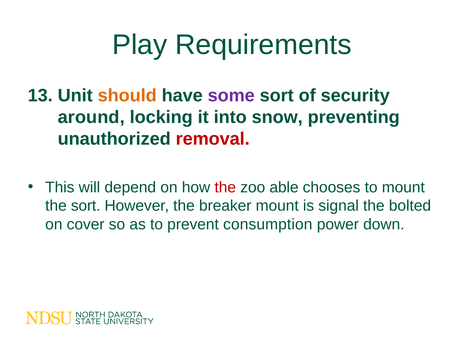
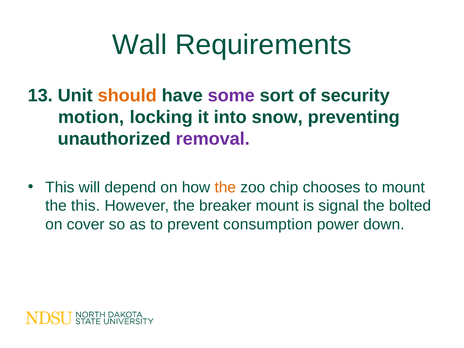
Play: Play -> Wall (140, 45)
around: around -> motion (91, 117)
removal colour: red -> purple (213, 139)
the colour: red -> orange (225, 187)
able: able -> chip (284, 187)
the sort: sort -> this (86, 206)
